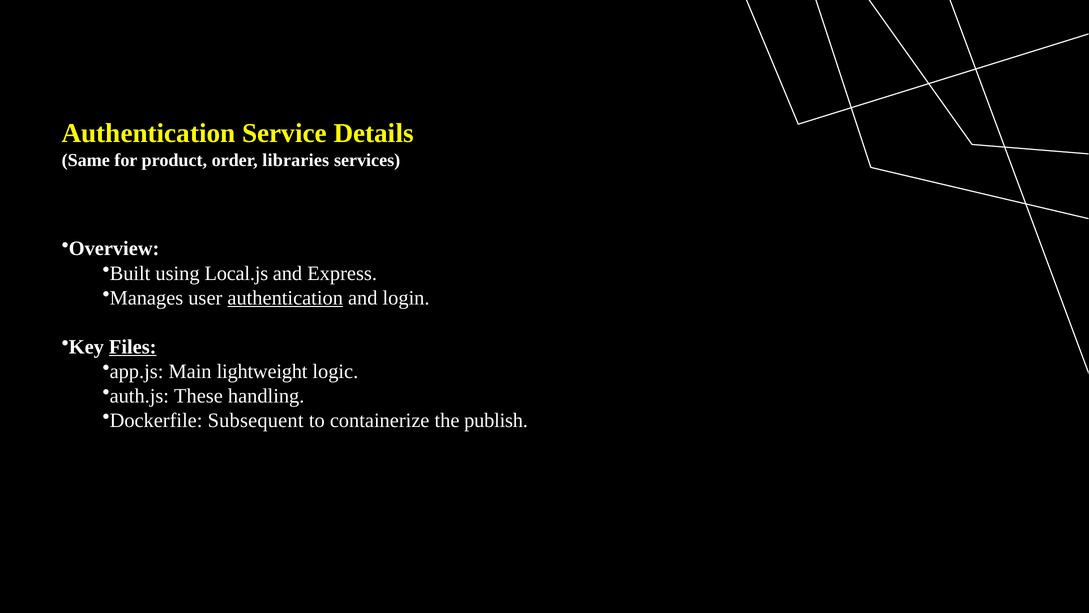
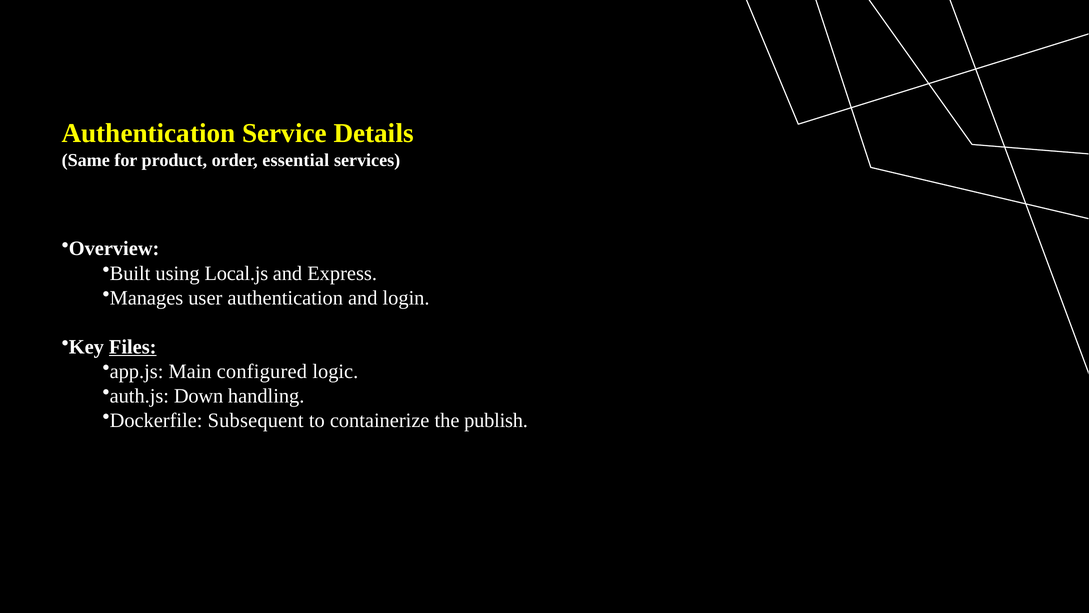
libraries: libraries -> essential (296, 160)
authentication underline: present -> none (285, 298)
lightweight: lightweight -> configured (262, 371)
These: These -> Down (199, 396)
